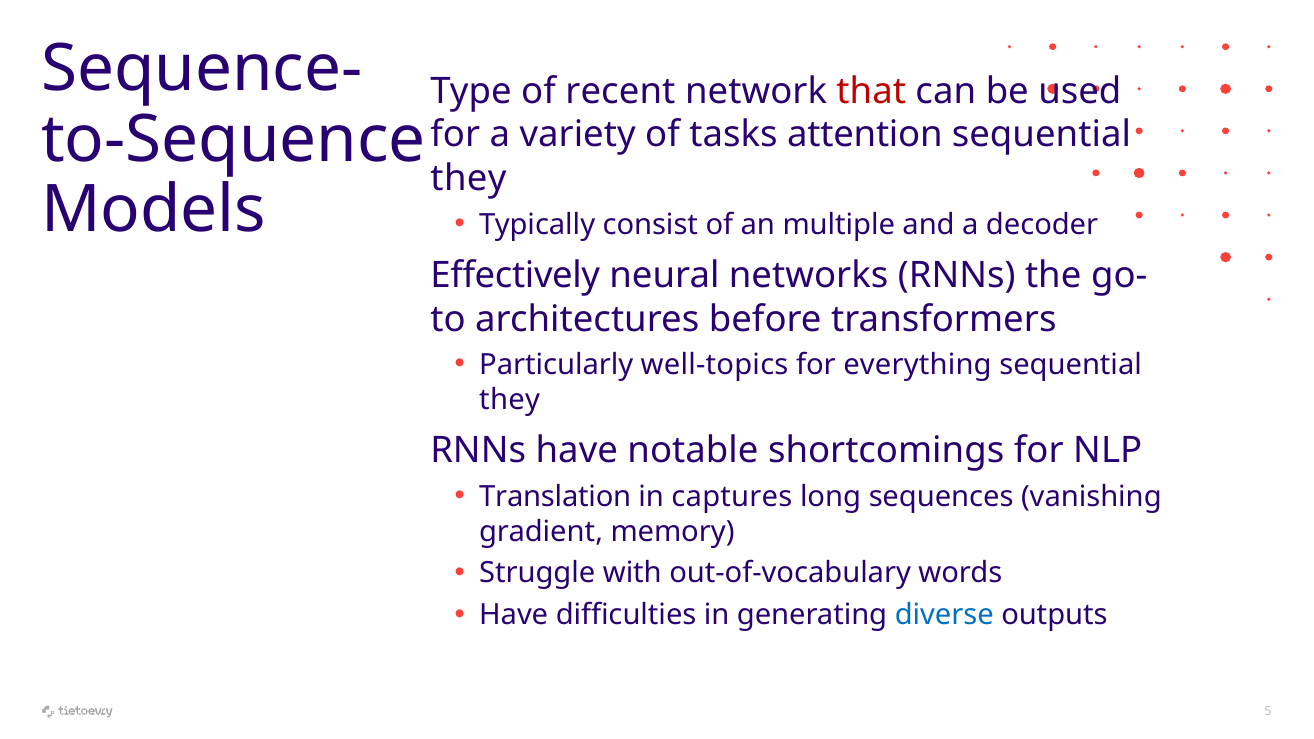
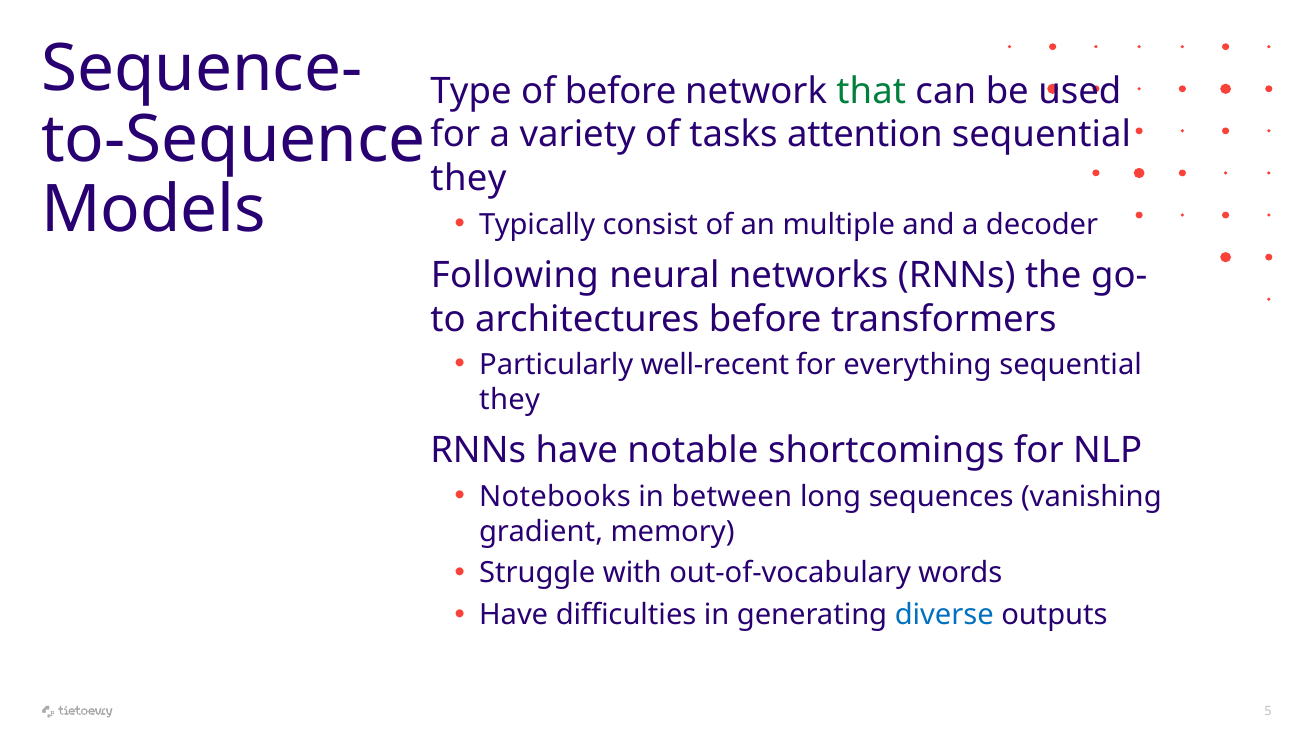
of recent: recent -> before (621, 91)
that colour: red -> green (871, 91)
Effectively: Effectively -> Following (515, 275)
well-topics: well-topics -> well-recent (715, 365)
Translation: Translation -> Notebooks (555, 497)
captures: captures -> between (732, 497)
